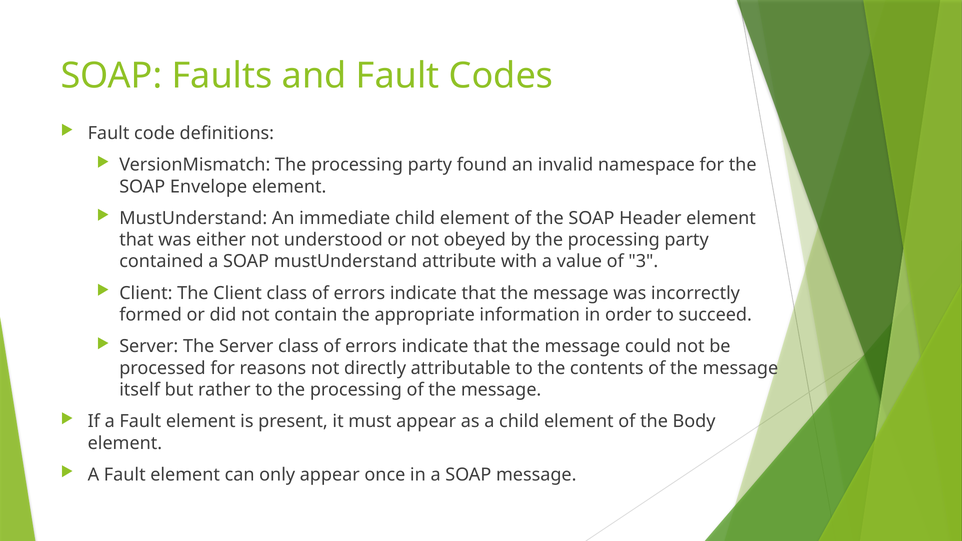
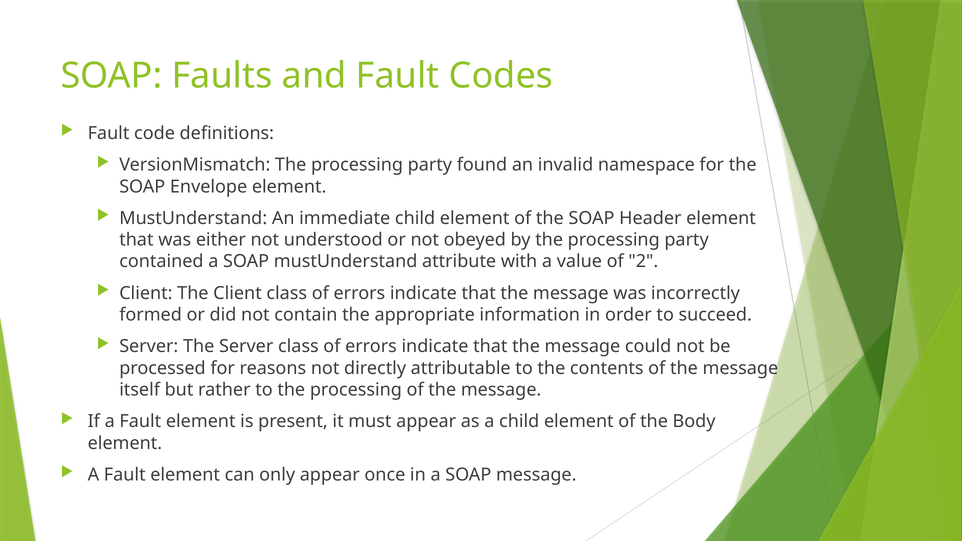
3: 3 -> 2 (643, 262)
